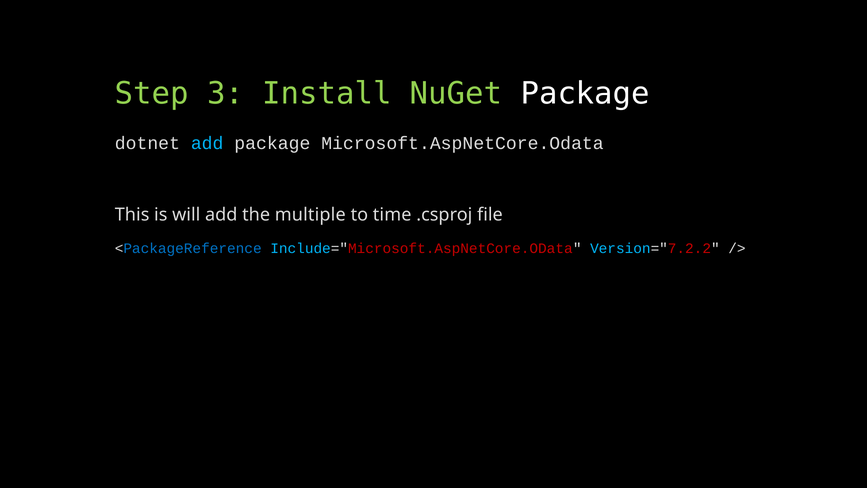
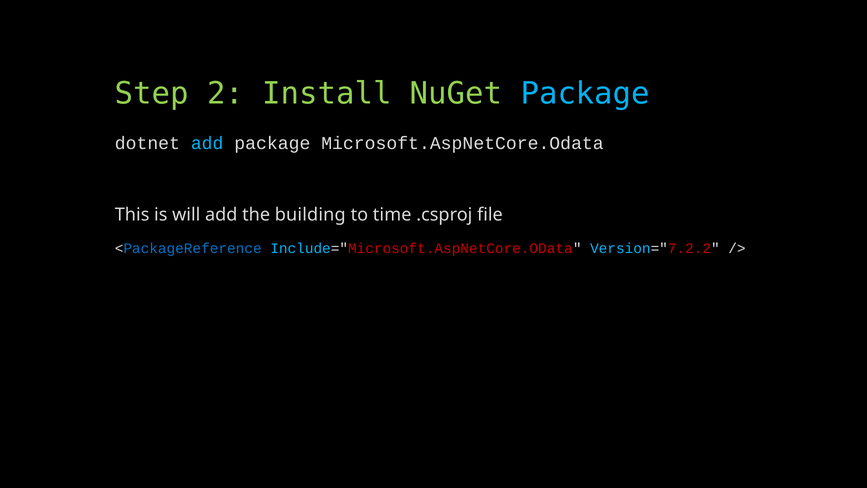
3: 3 -> 2 (225, 94)
Package colour: white -> light blue (585, 94)
multiple: multiple -> building (310, 214)
